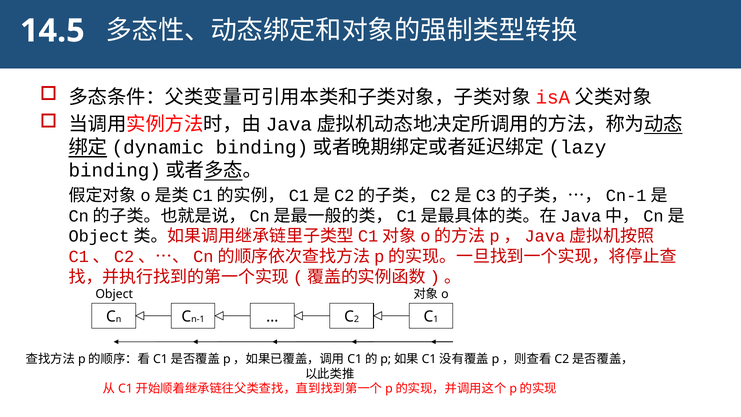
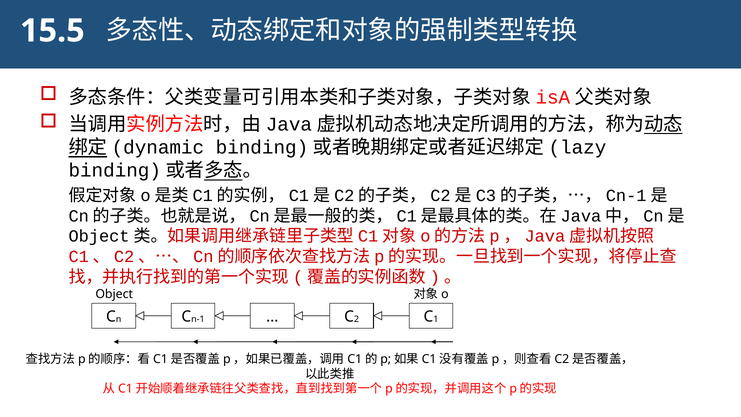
14.5: 14.5 -> 15.5 (52, 31)
